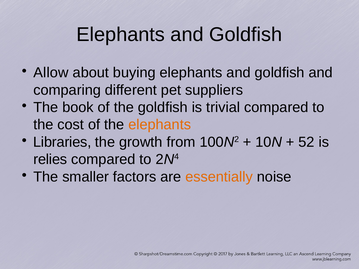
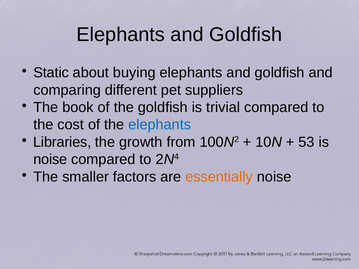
Allow: Allow -> Static (51, 73)
elephants colour: orange -> blue (160, 125)
52: 52 -> 53 (306, 142)
relies: relies -> noise (50, 160)
